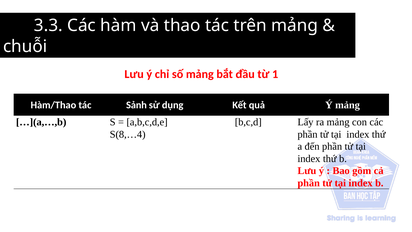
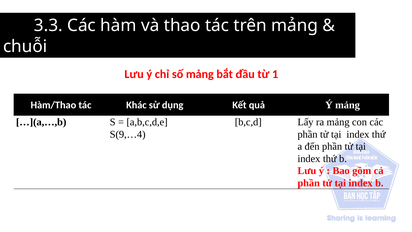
Sảnh: Sảnh -> Khác (136, 105)
S(8,…4: S(8,…4 -> S(9,…4 (128, 134)
